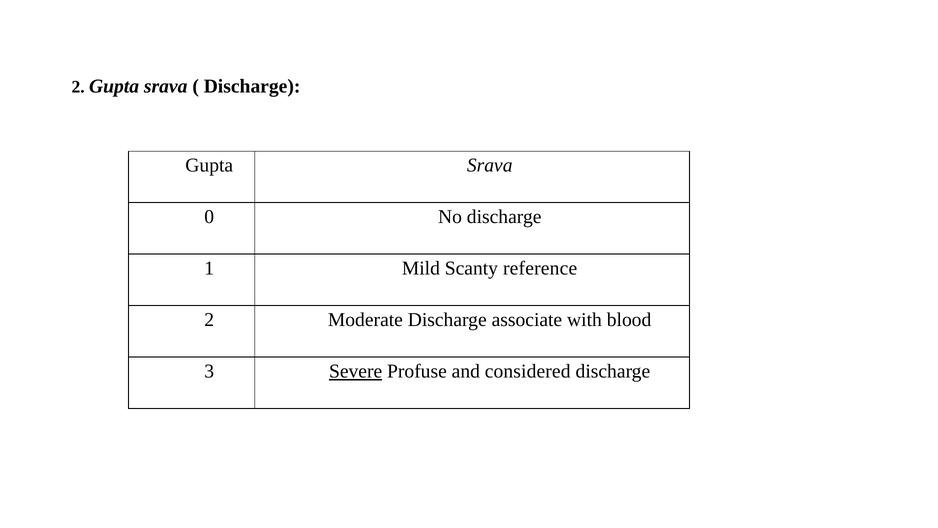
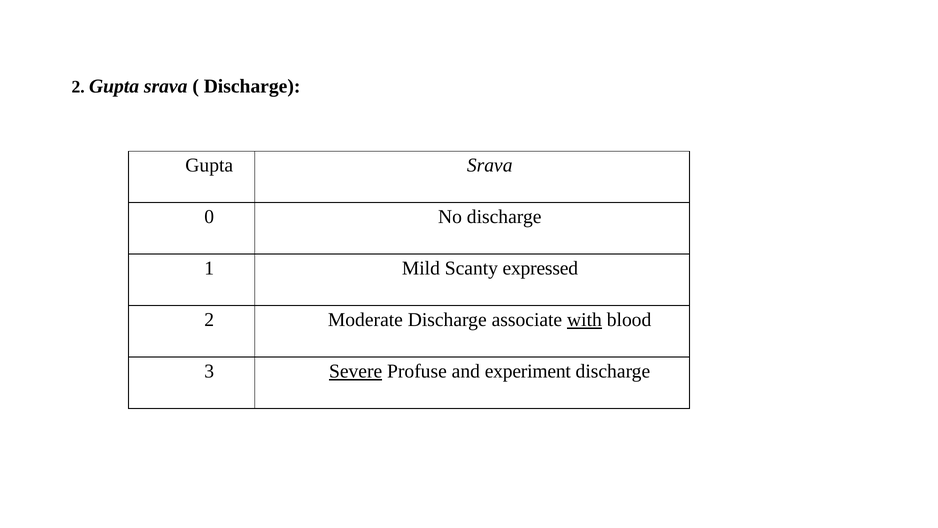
reference: reference -> expressed (540, 268)
with underline: none -> present (584, 320)
considered: considered -> experiment (528, 371)
